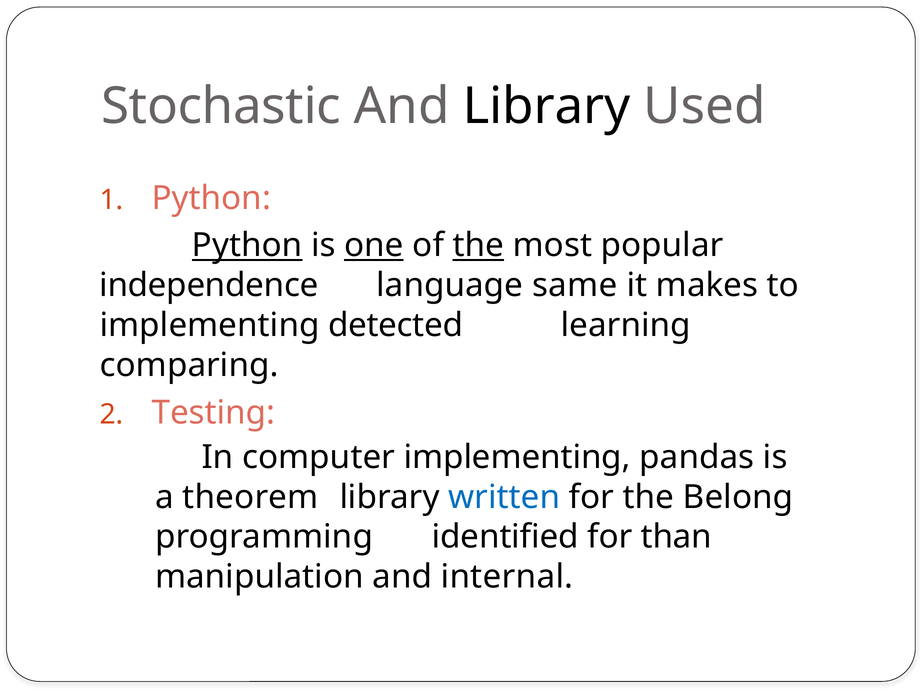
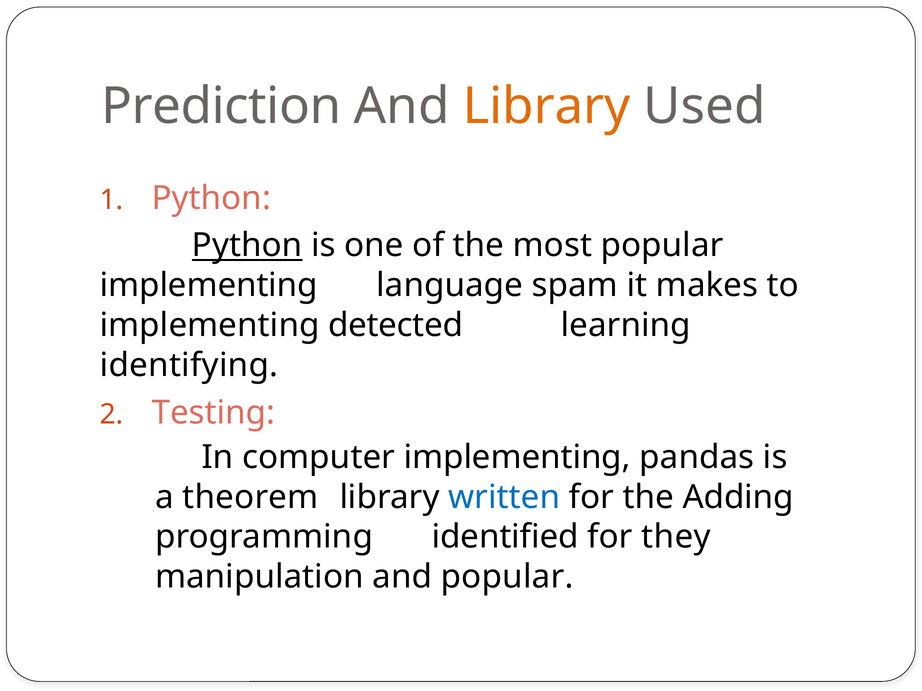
Stochastic: Stochastic -> Prediction (221, 107)
Library colour: black -> orange (547, 107)
one underline: present -> none (374, 246)
the underline: present -> none (478, 246)
independence: independence -> implementing (209, 286)
same: same -> spam (575, 286)
comparing: comparing -> identifying (189, 365)
Belong: Belong -> Adding (738, 497)
than: than -> they (676, 537)
and internal: internal -> popular (507, 577)
